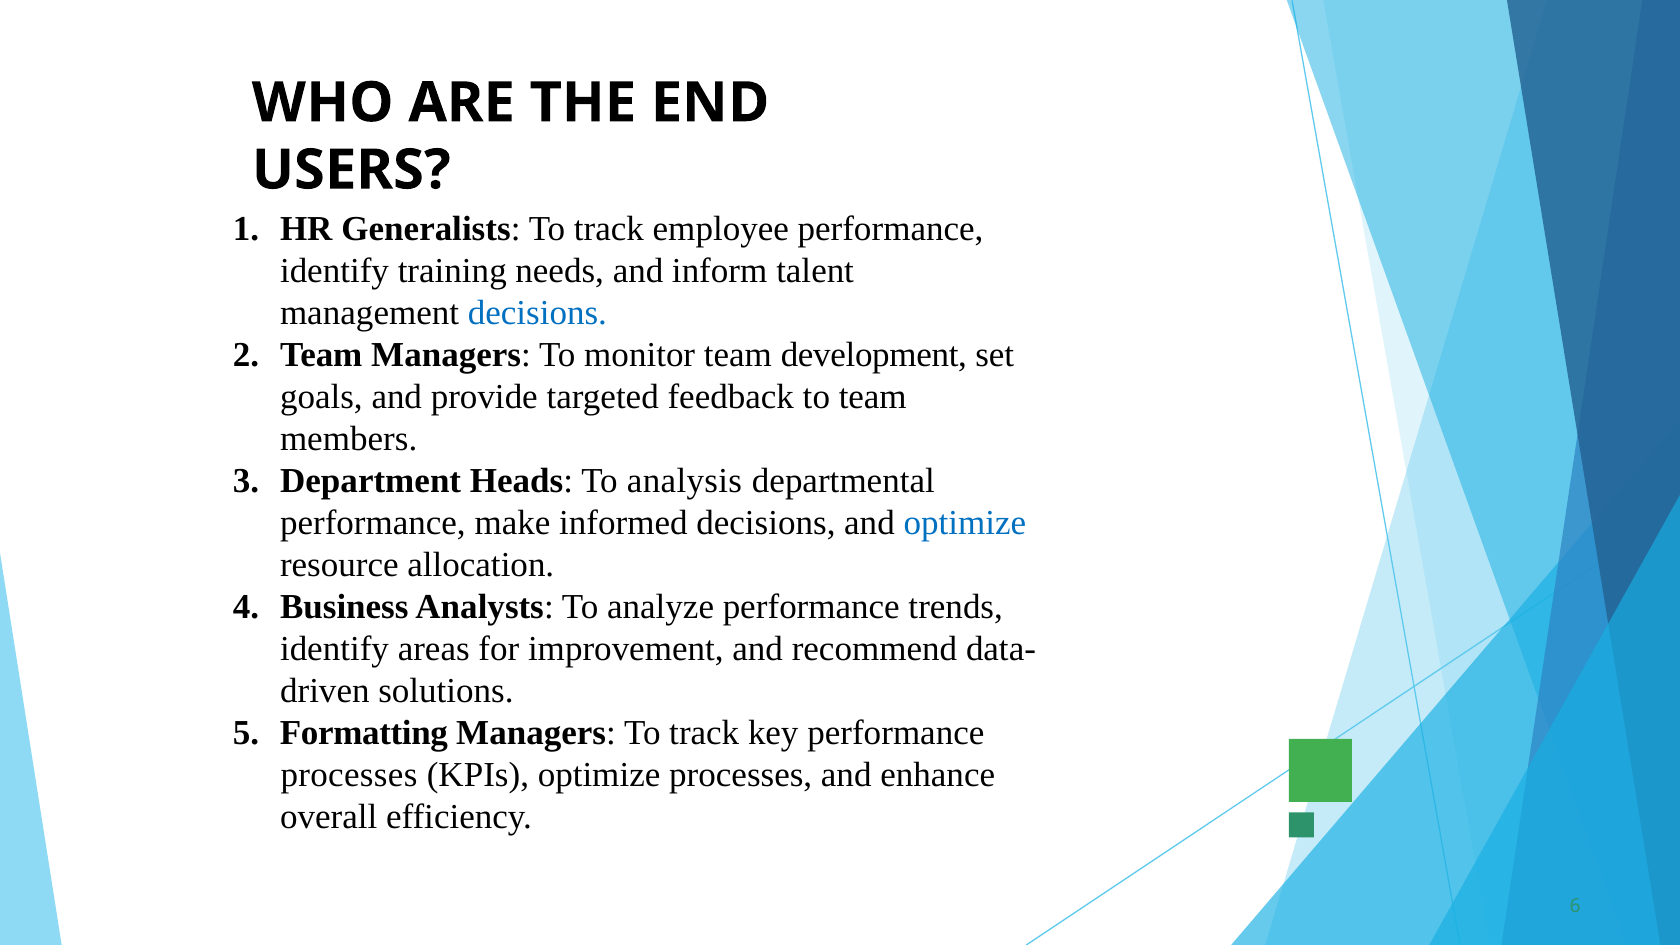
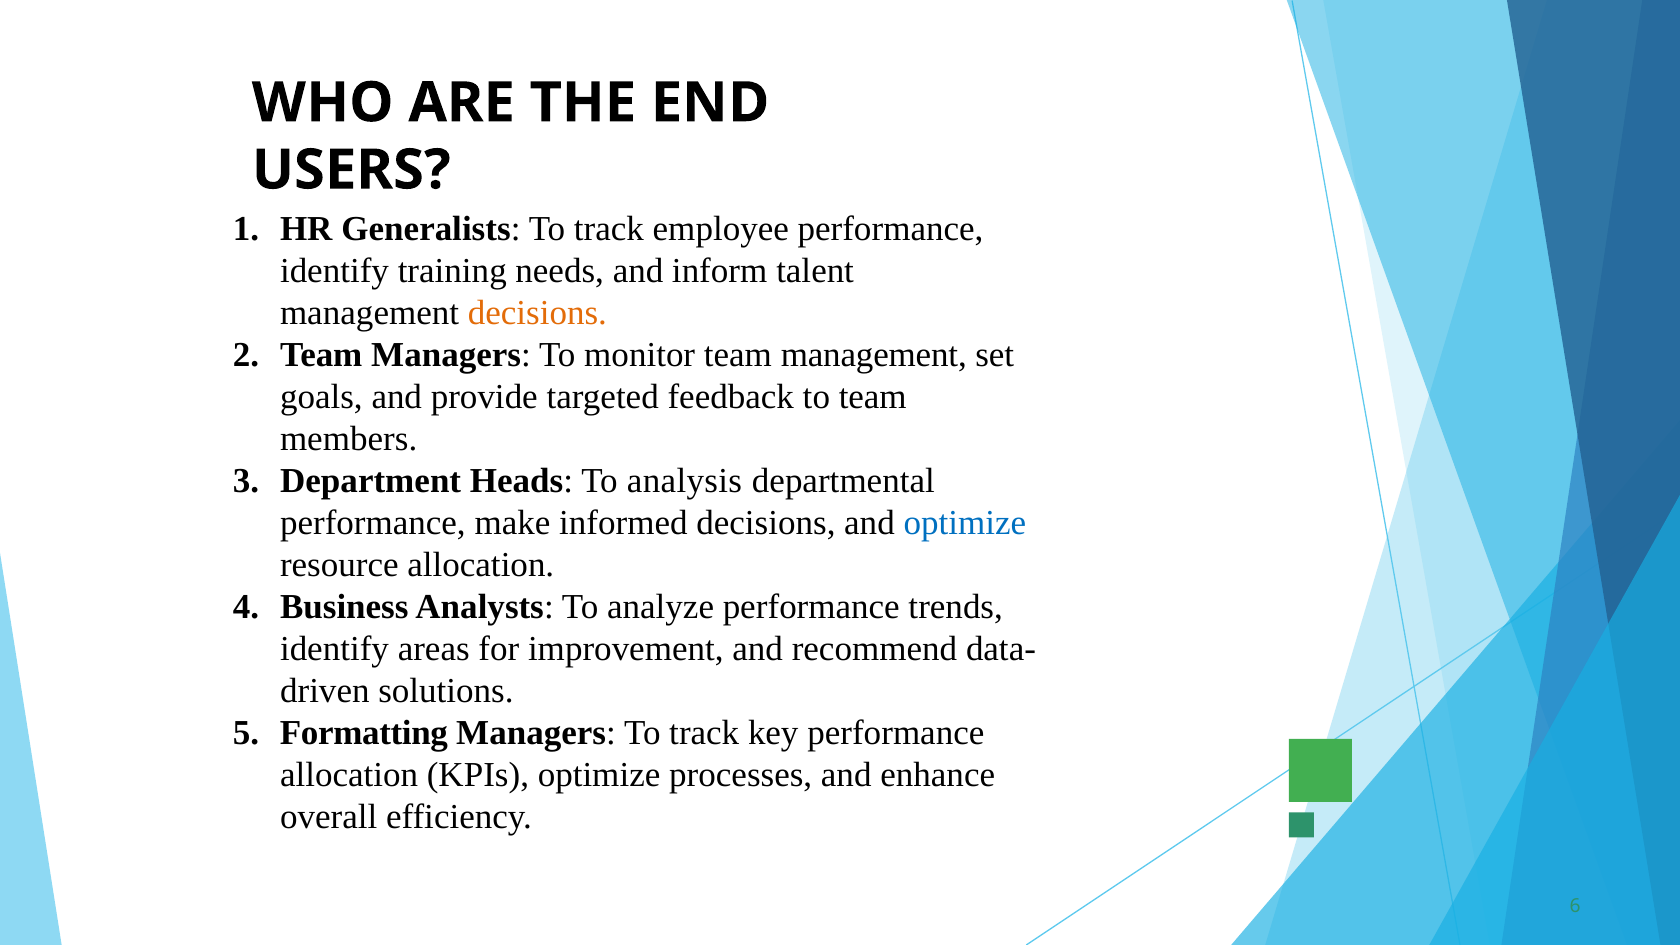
decisions colour: blue -> orange (537, 313)
team development: development -> management (874, 355)
processes: processes -> allocation (349, 775)
